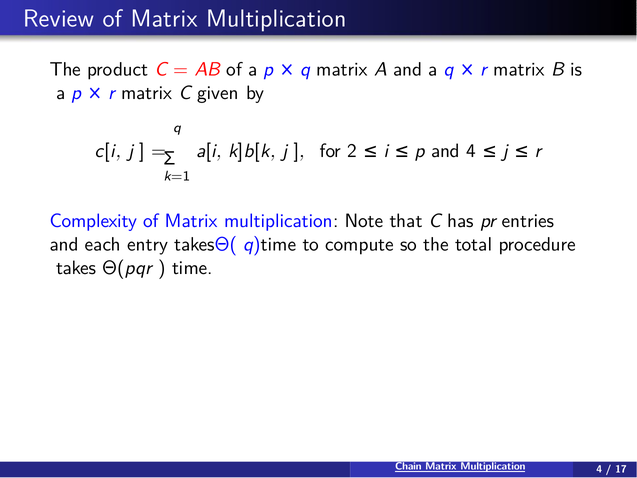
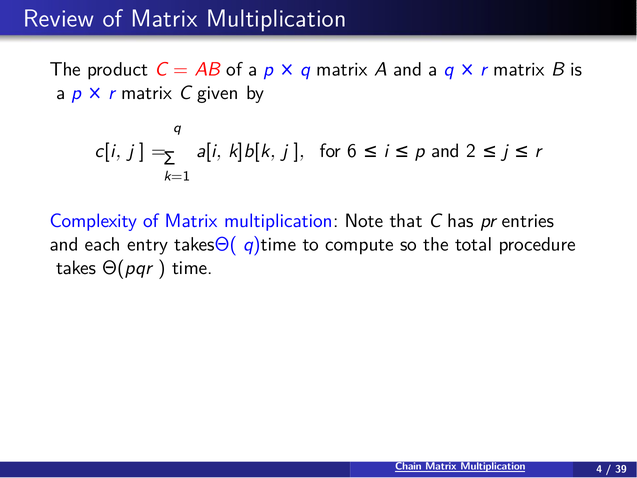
2: 2 -> 6 (352, 151)
and 4: 4 -> 2 (471, 151)
17: 17 -> 39 (621, 469)
